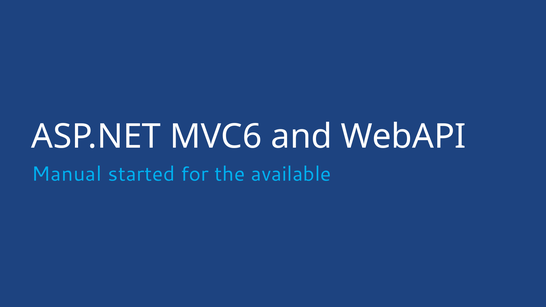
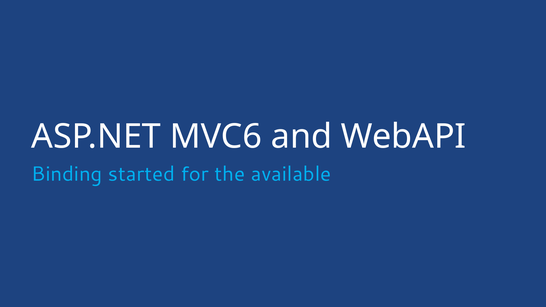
Manual: Manual -> Binding (67, 174)
